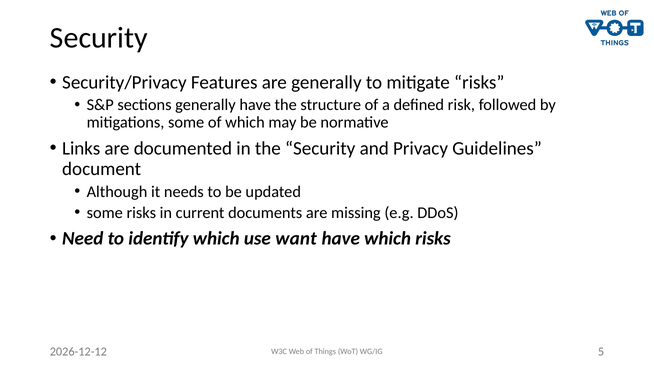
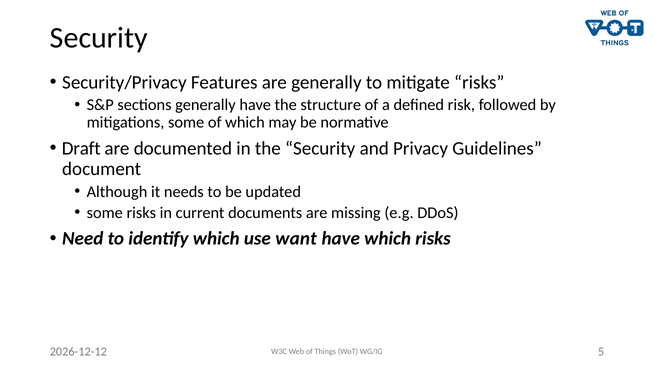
Links: Links -> Draft (81, 148)
